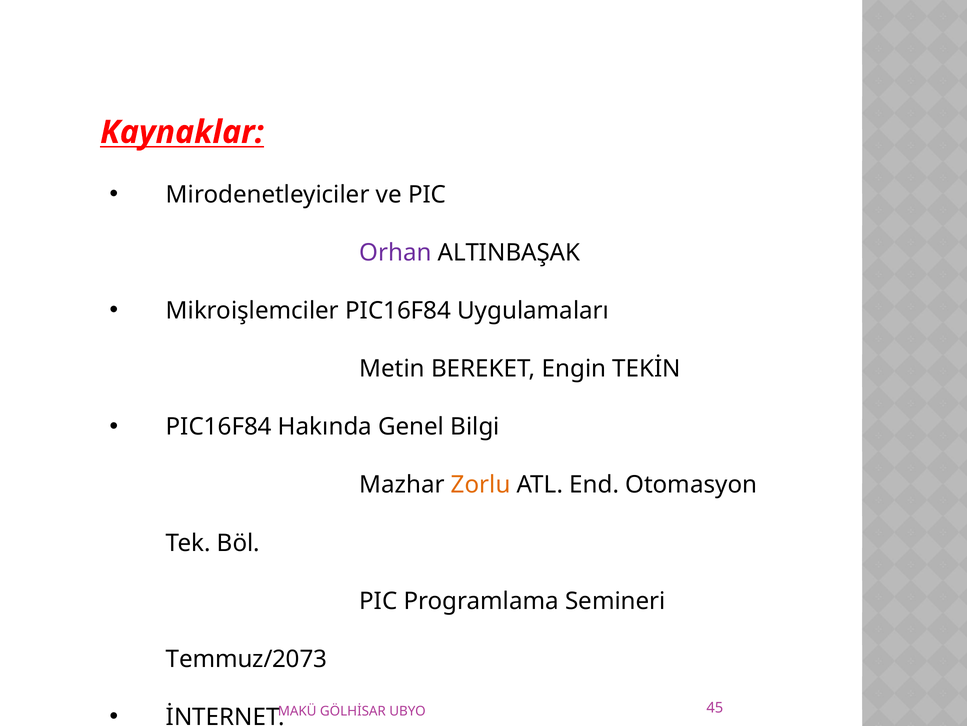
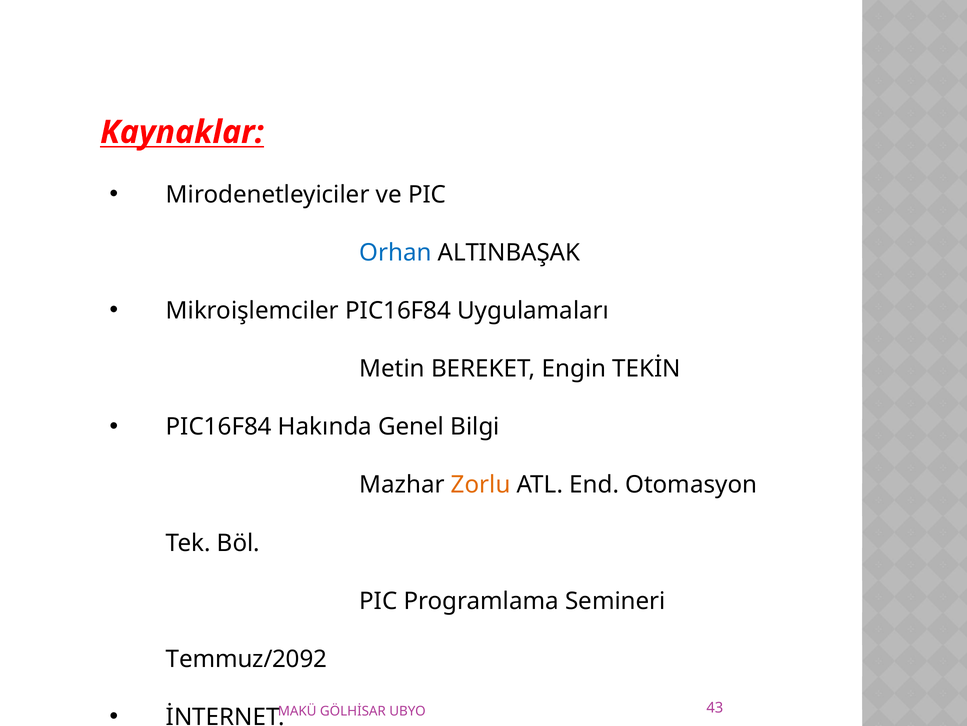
Orhan colour: purple -> blue (395, 252)
Temmuz/2073: Temmuz/2073 -> Temmuz/2092 (247, 659)
45: 45 -> 43 (715, 707)
